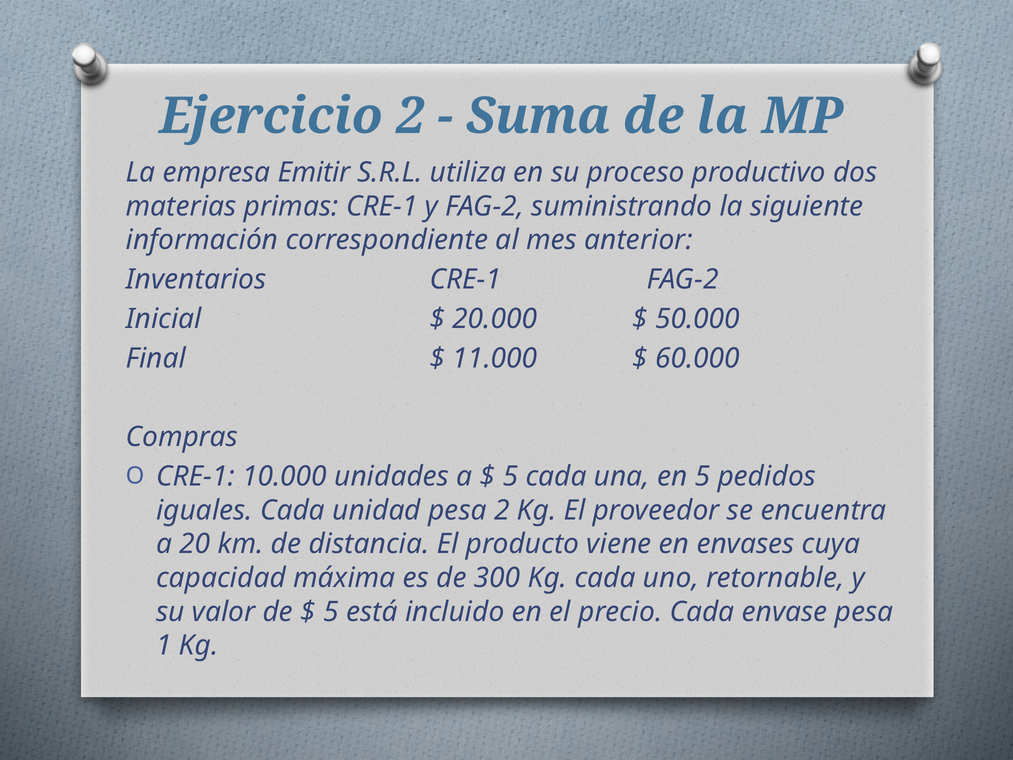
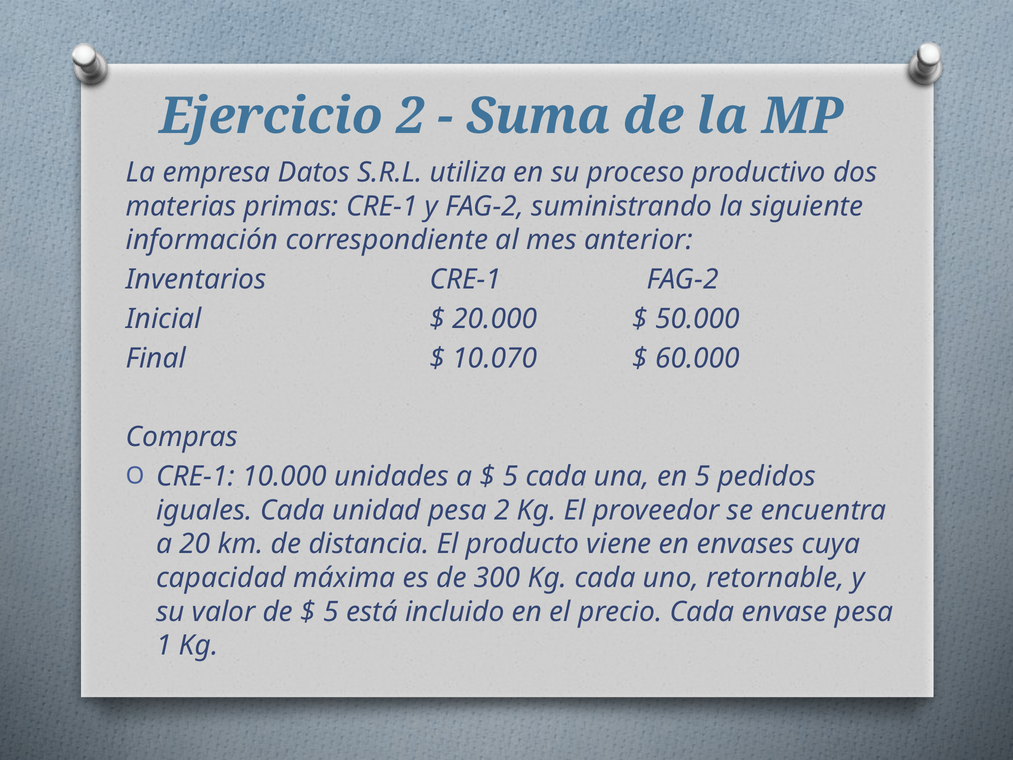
Emitir: Emitir -> Datos (314, 172)
11.000: 11.000 -> 10.070 (495, 358)
